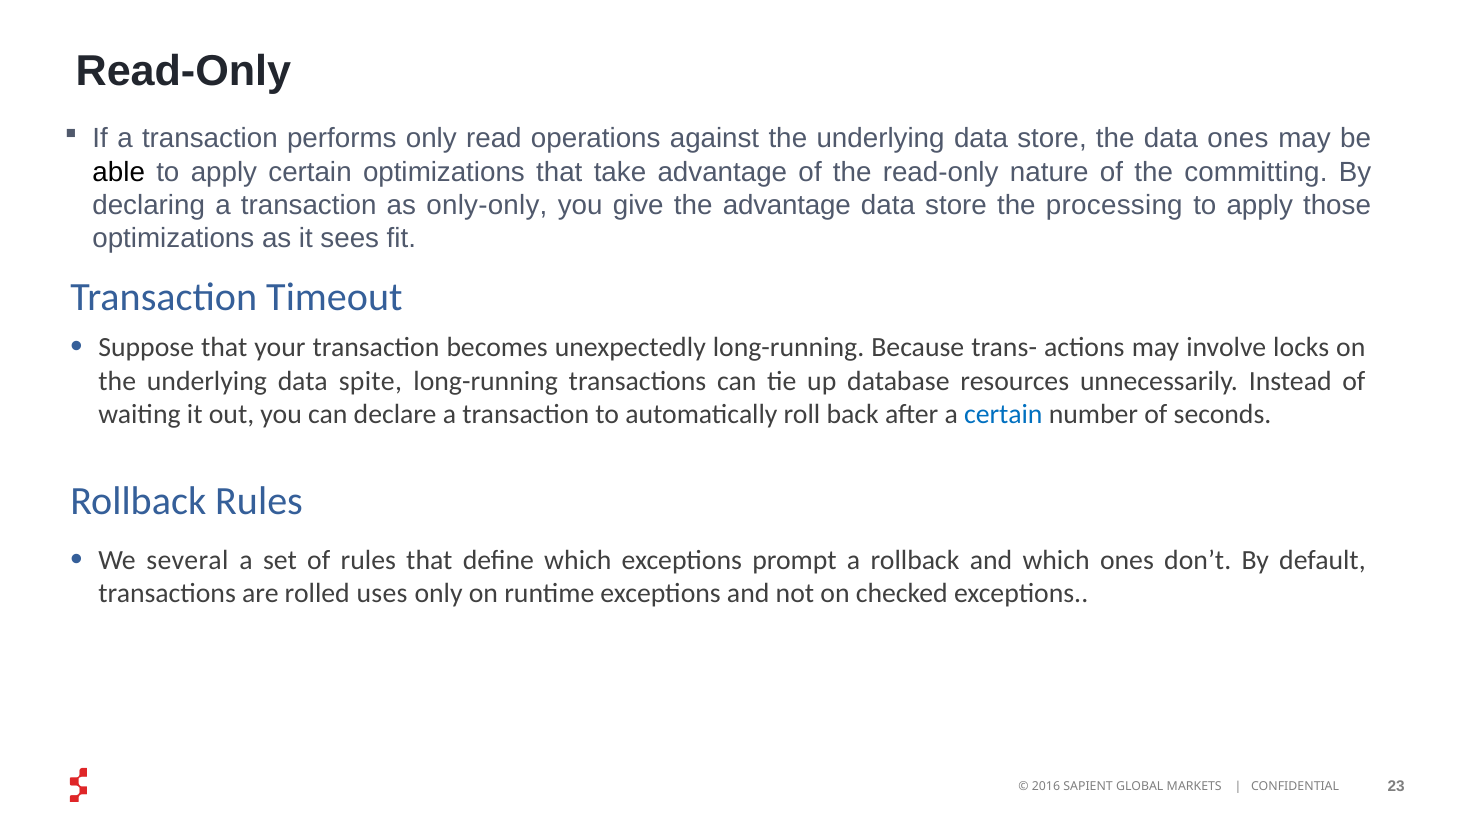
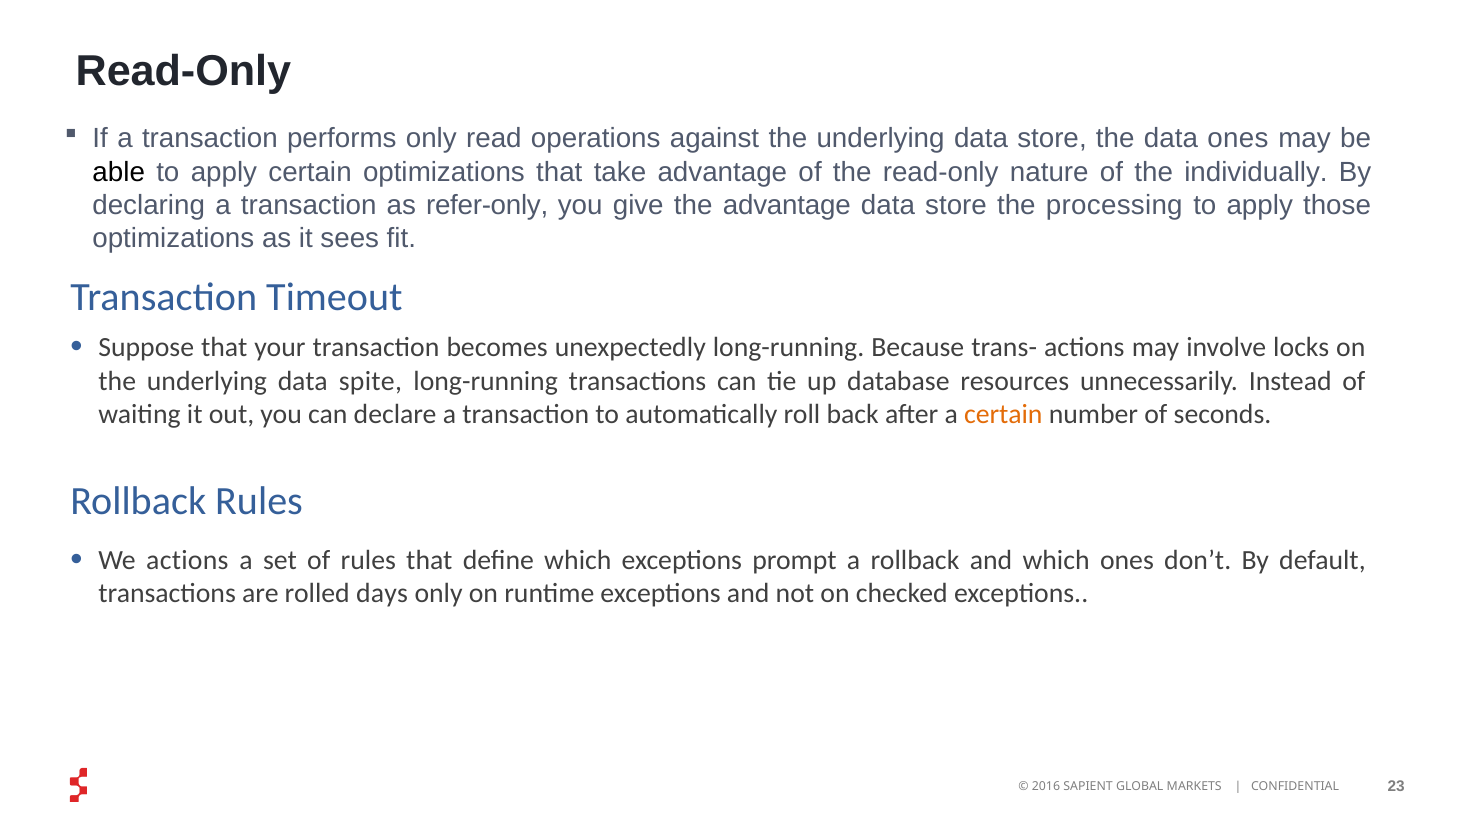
committing: committing -> individually (1256, 172)
only-only: only-only -> refer-only (487, 205)
certain colour: blue -> orange (1003, 415)
We several: several -> actions (187, 561)
uses: uses -> days (382, 594)
